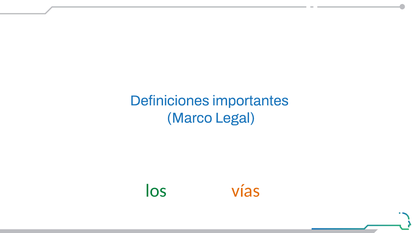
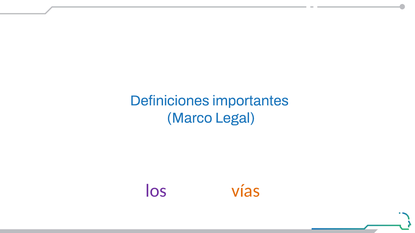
los colour: green -> purple (156, 191)
